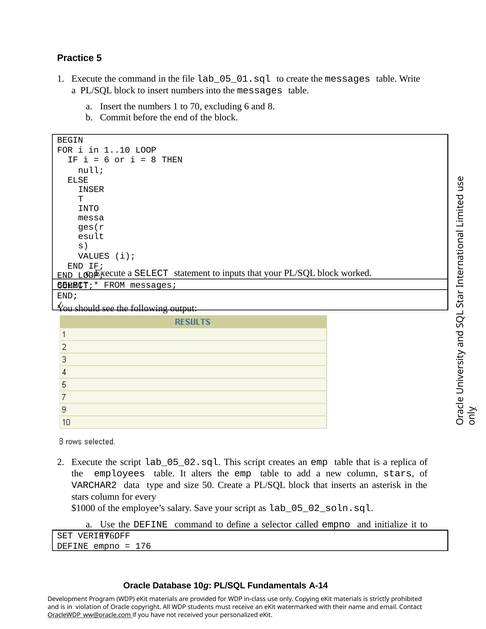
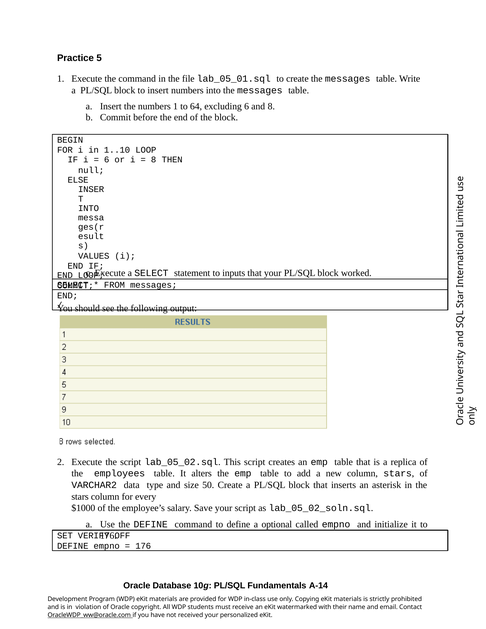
70: 70 -> 64 (196, 106)
selector: selector -> optional (277, 524)
